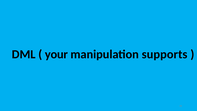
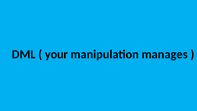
supports: supports -> manages (165, 54)
